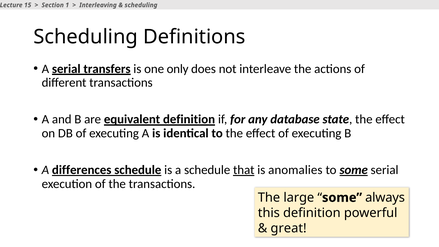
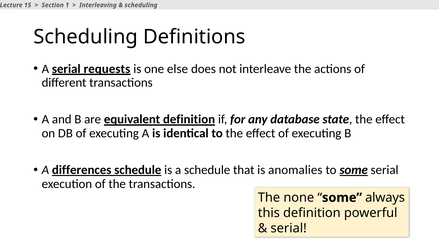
transfers: transfers -> requests (107, 69)
only: only -> else (177, 69)
that underline: present -> none (244, 170)
large: large -> none (299, 198)
great: great -> serial (289, 228)
